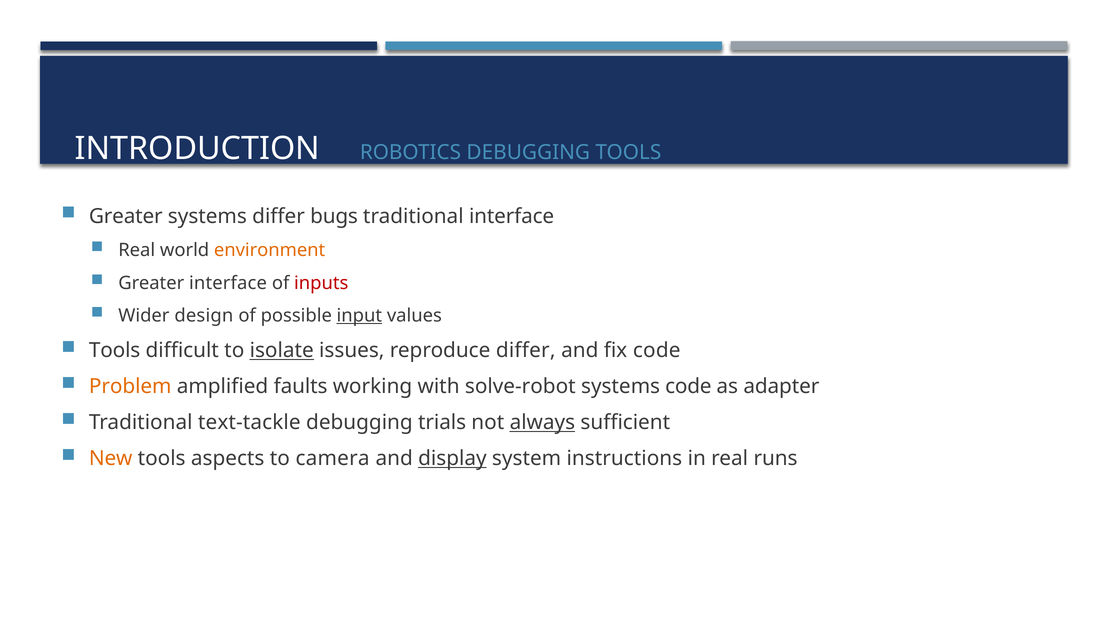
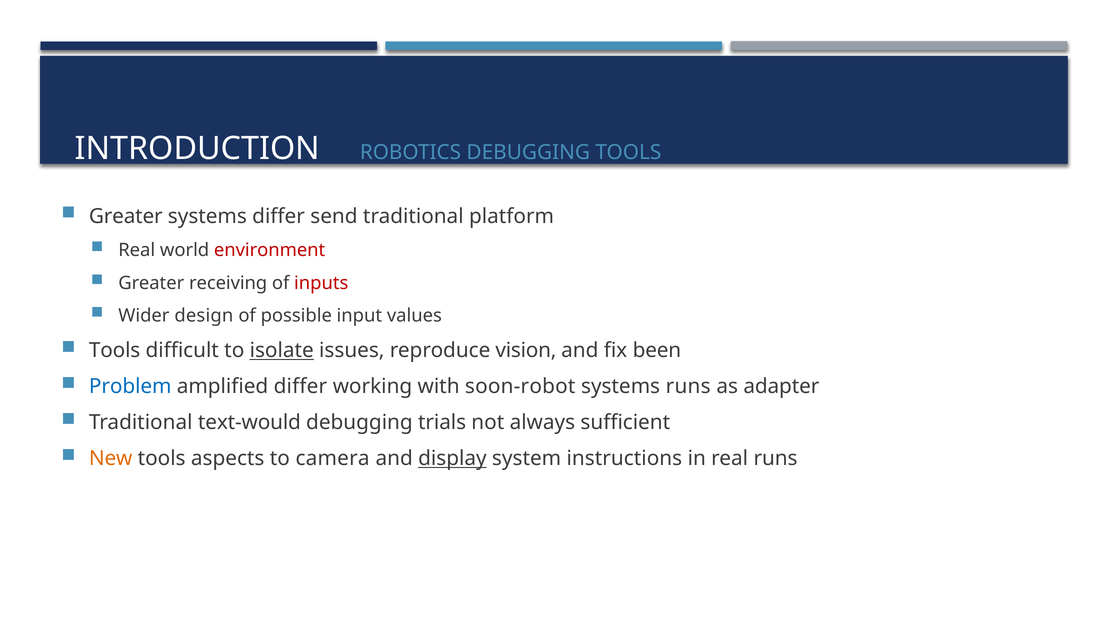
bugs: bugs -> send (334, 216)
traditional interface: interface -> platform (512, 216)
environment colour: orange -> red (270, 250)
Greater interface: interface -> receiving (228, 283)
input underline: present -> none (359, 316)
reproduce differ: differ -> vision (526, 351)
fix code: code -> been (657, 351)
Problem colour: orange -> blue (130, 387)
amplified faults: faults -> differ (300, 387)
solve-robot: solve-robot -> soon-robot (520, 387)
systems code: code -> runs (688, 387)
text-tackle: text-tackle -> text-would (249, 423)
always underline: present -> none (542, 423)
